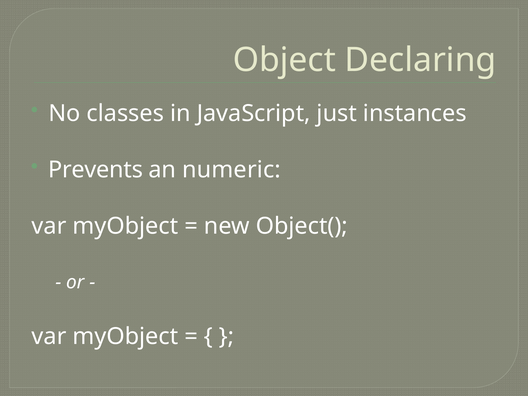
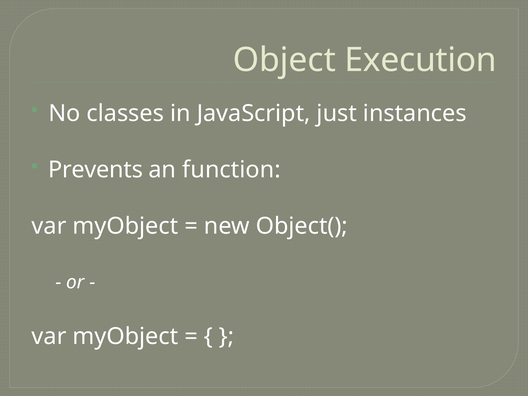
Declaring: Declaring -> Execution (421, 60)
numeric: numeric -> function (232, 170)
